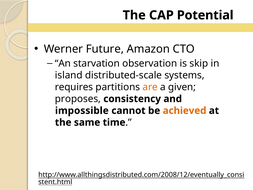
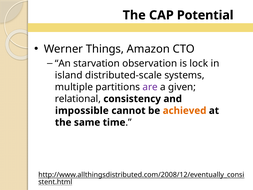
Future: Future -> Things (105, 49)
skip: skip -> lock (199, 63)
requires: requires -> multiple (74, 87)
are colour: orange -> purple (150, 87)
proposes: proposes -> relational (78, 99)
